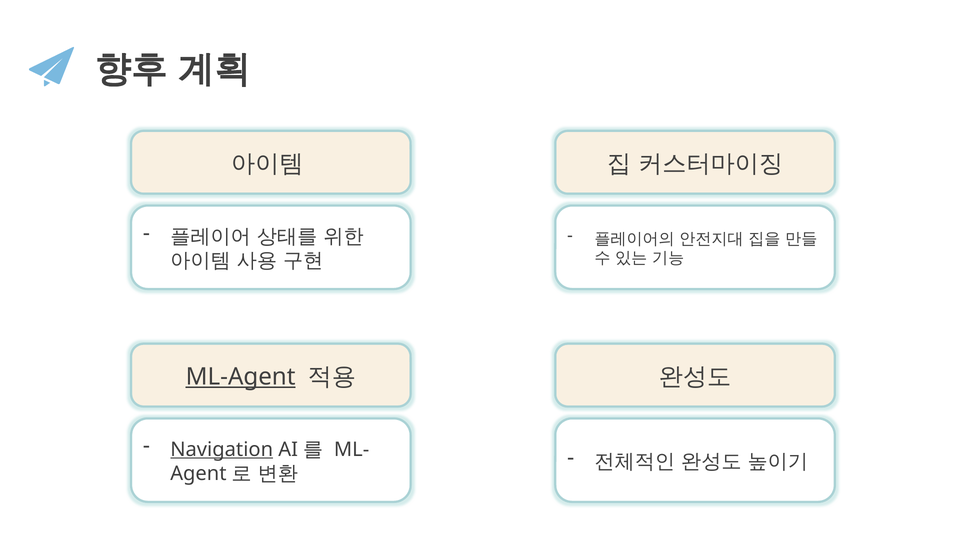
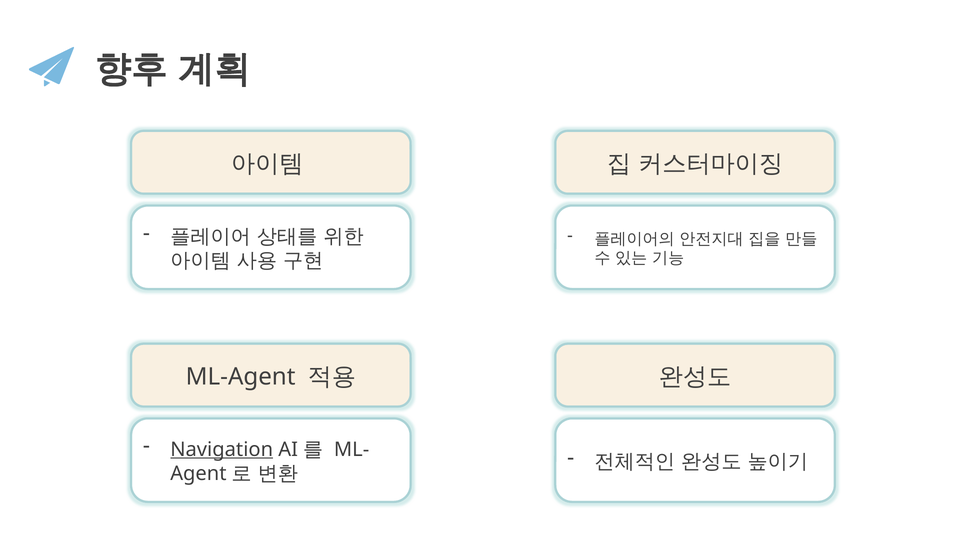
ML-Agent underline: present -> none (241, 377)
